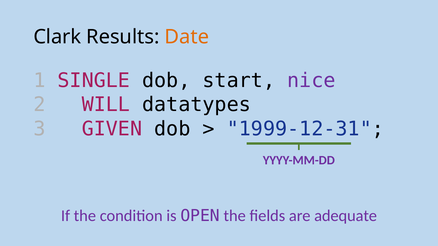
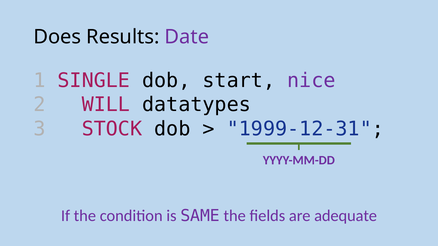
Clark: Clark -> Does (57, 37)
Date colour: orange -> purple (187, 37)
GIVEN: GIVEN -> STOCK (112, 129)
OPEN: OPEN -> SAME (200, 216)
